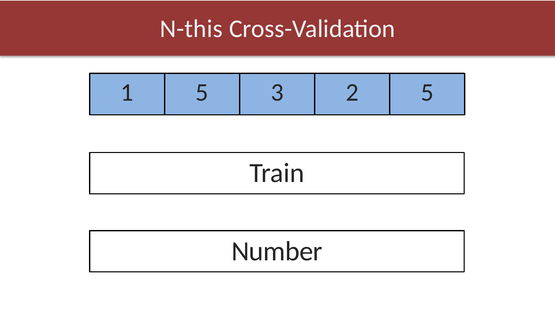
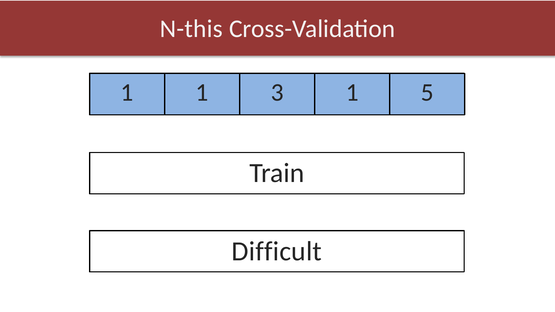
1 5: 5 -> 1 (202, 93)
2: 2 -> 1 (352, 93)
Number: Number -> Difficult (277, 251)
